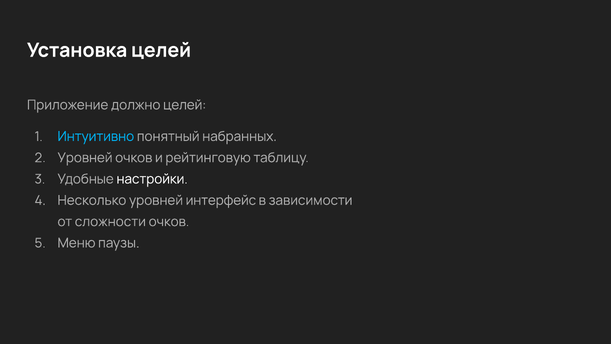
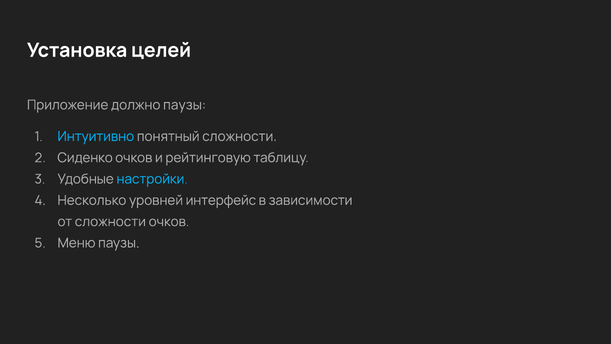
должно целей: целей -> паузы (185, 105)
понятный набранных: набранных -> сложности (239, 136)
Уровней: Уровней -> Сиденко (85, 158)
настройки colour: white -> light blue (152, 179)
